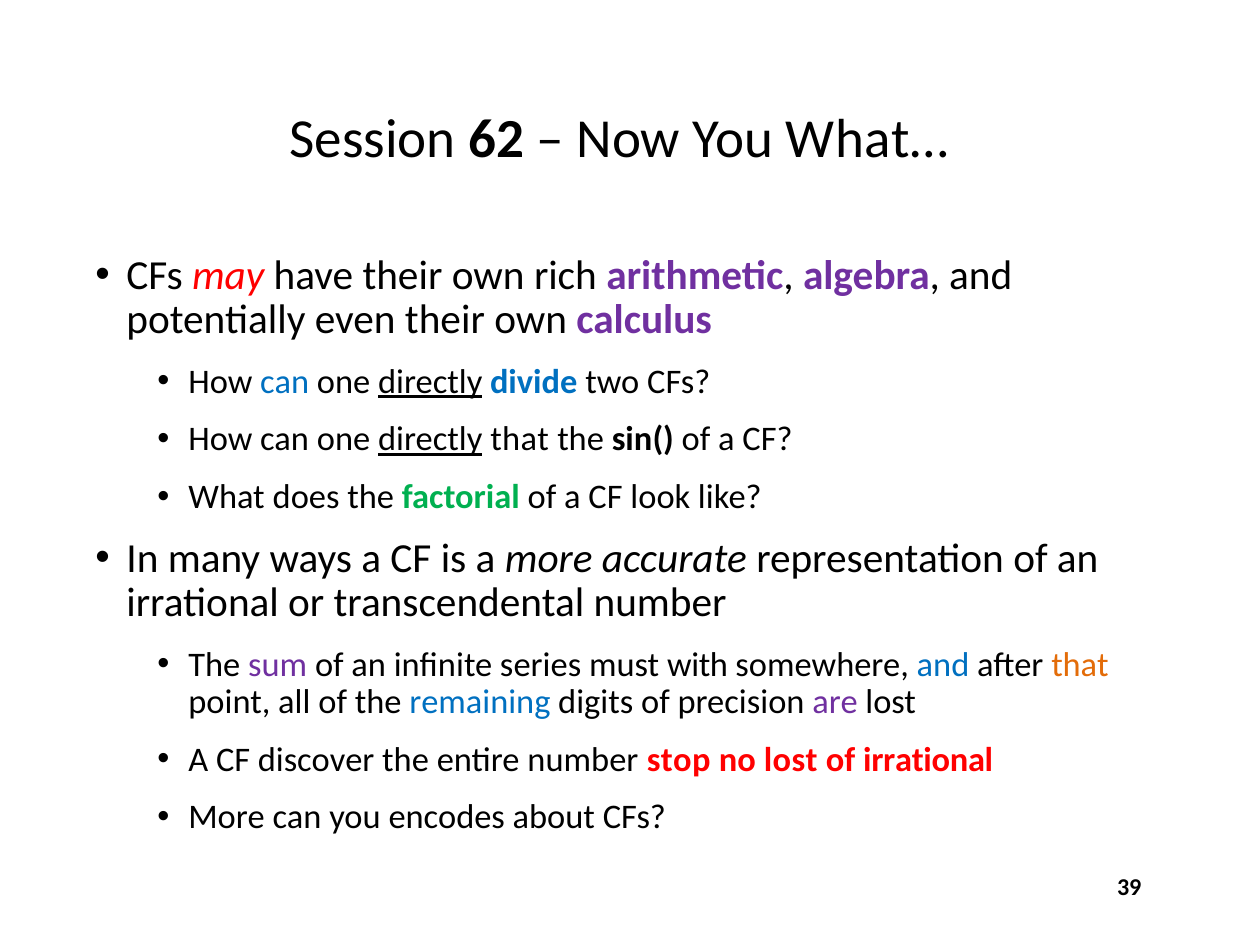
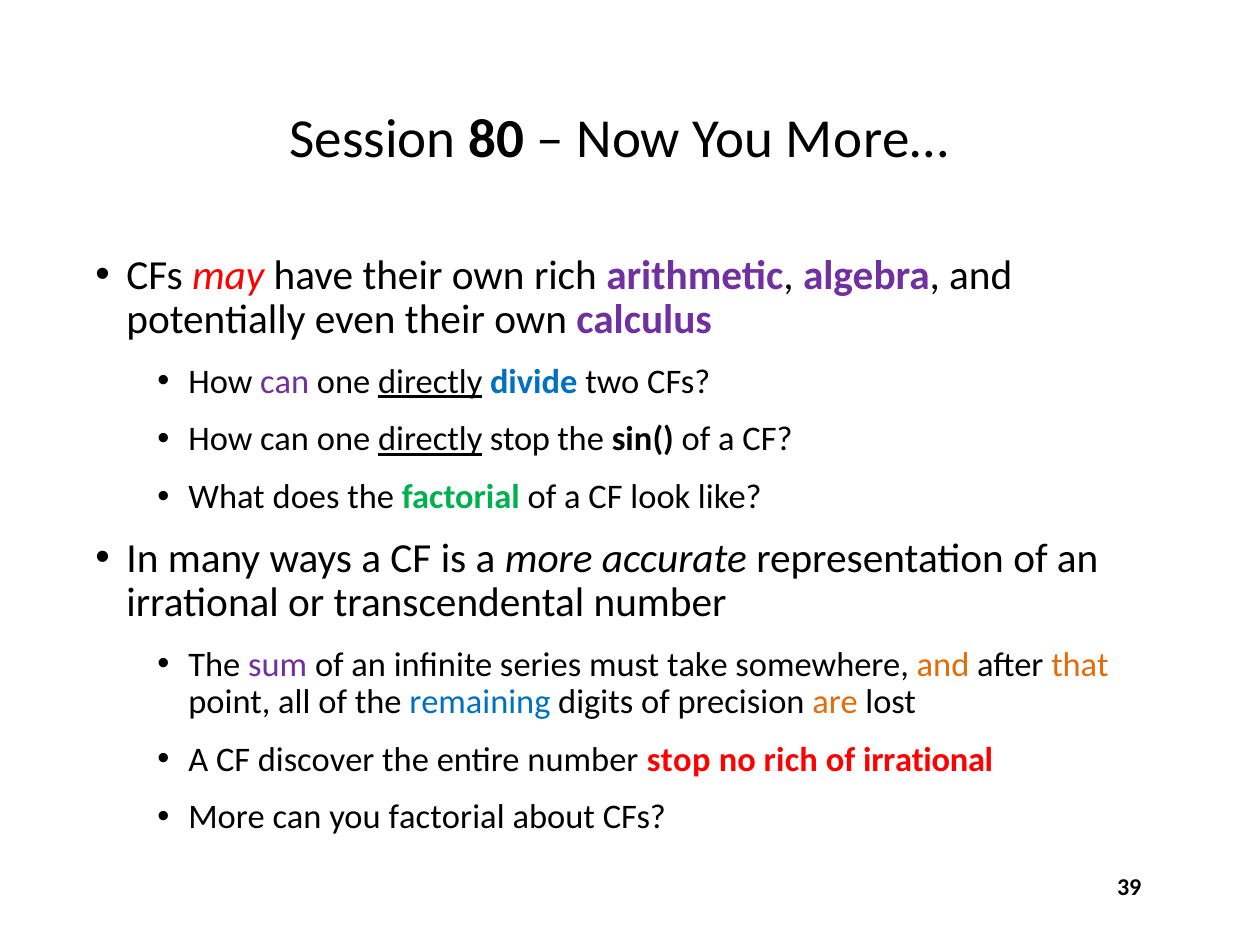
62: 62 -> 80 (496, 139)
What…: What… -> More… (867, 139)
can colour: blue -> purple (285, 382)
directly that: that -> stop (520, 440)
with: with -> take (697, 665)
and colour: blue -> orange (943, 665)
are colour: purple -> orange (835, 702)
no lost: lost -> rich (791, 760)
you encodes: encodes -> factorial (447, 818)
